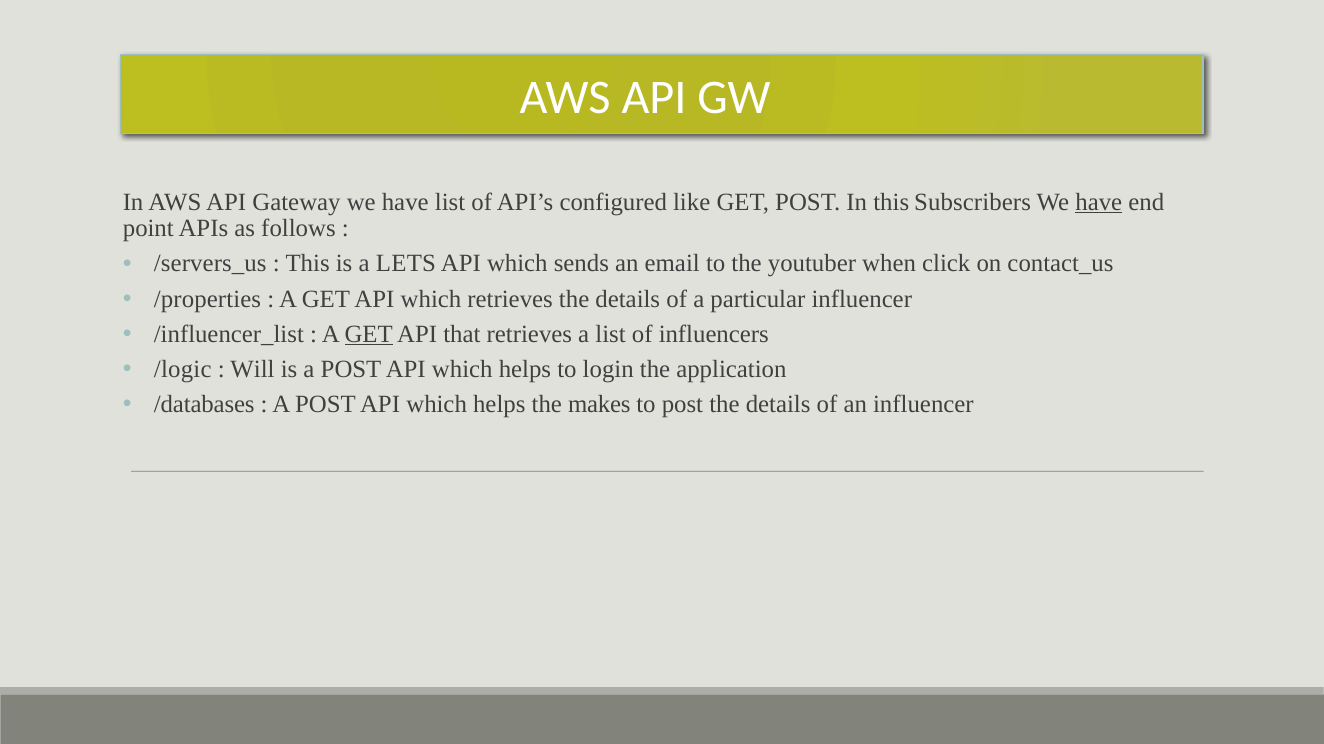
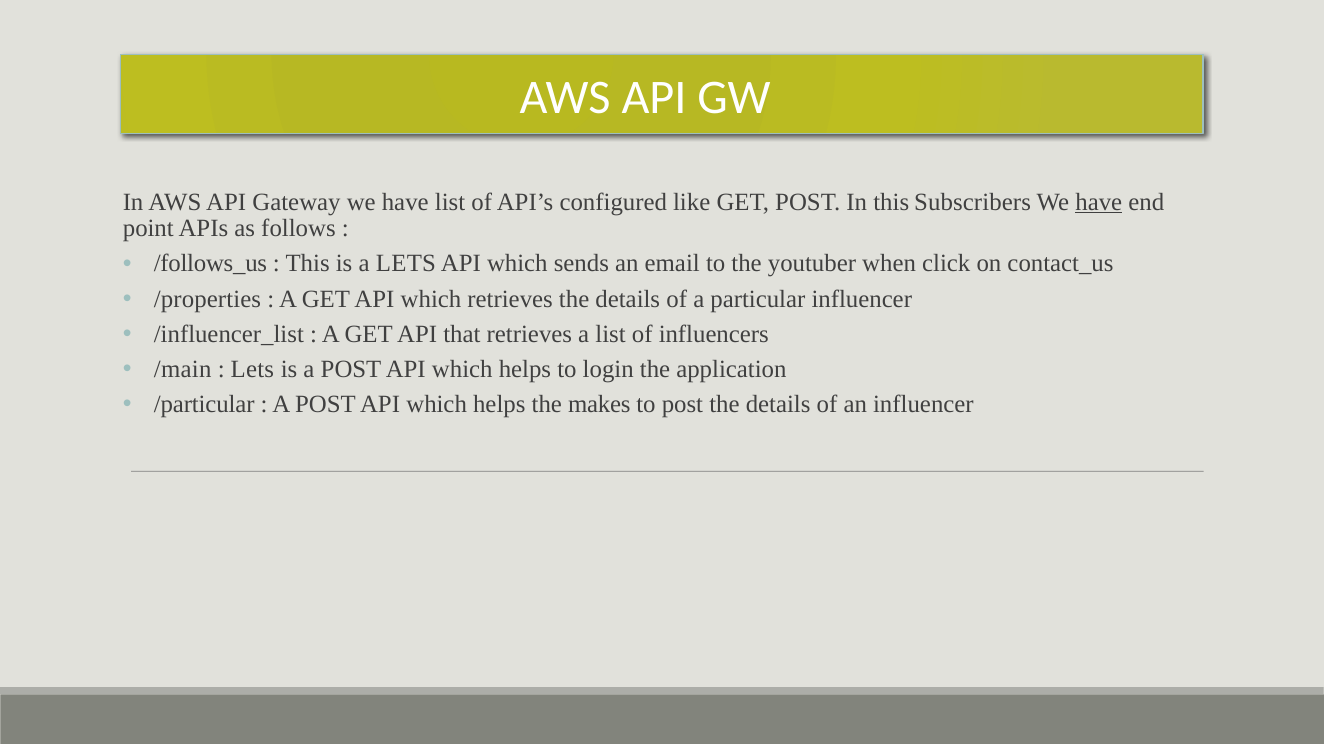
/servers_us: /servers_us -> /follows_us (210, 264)
GET underline: present -> none (369, 334)
/logic: /logic -> /main (183, 369)
Will: Will -> Lets (252, 369)
/databases: /databases -> /particular (204, 404)
